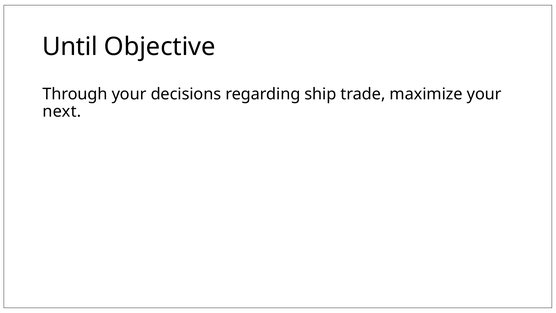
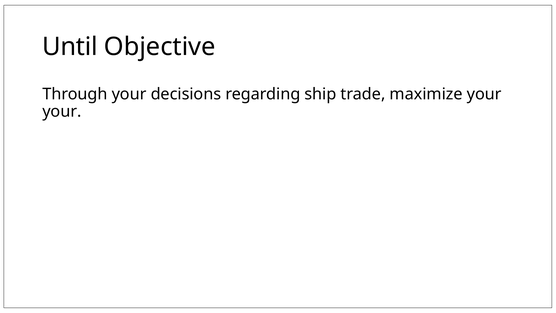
next: next -> your (62, 112)
